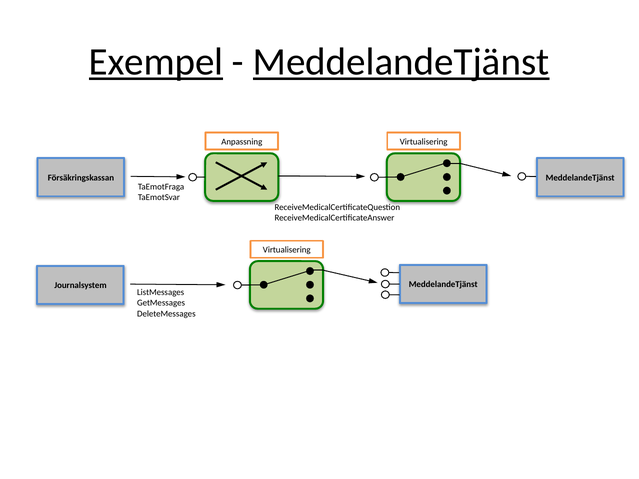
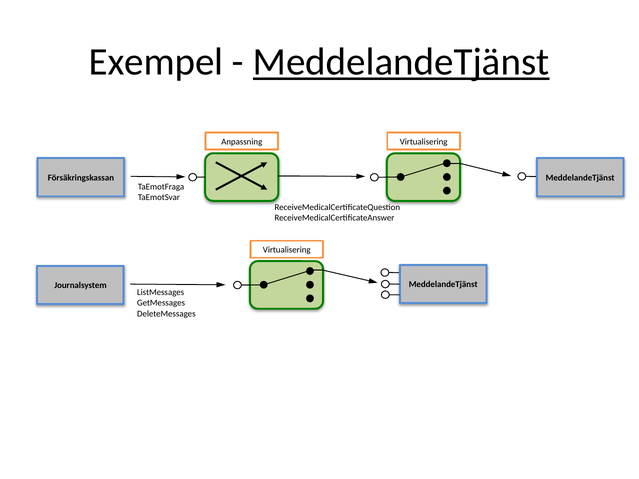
Exempel underline: present -> none (156, 62)
